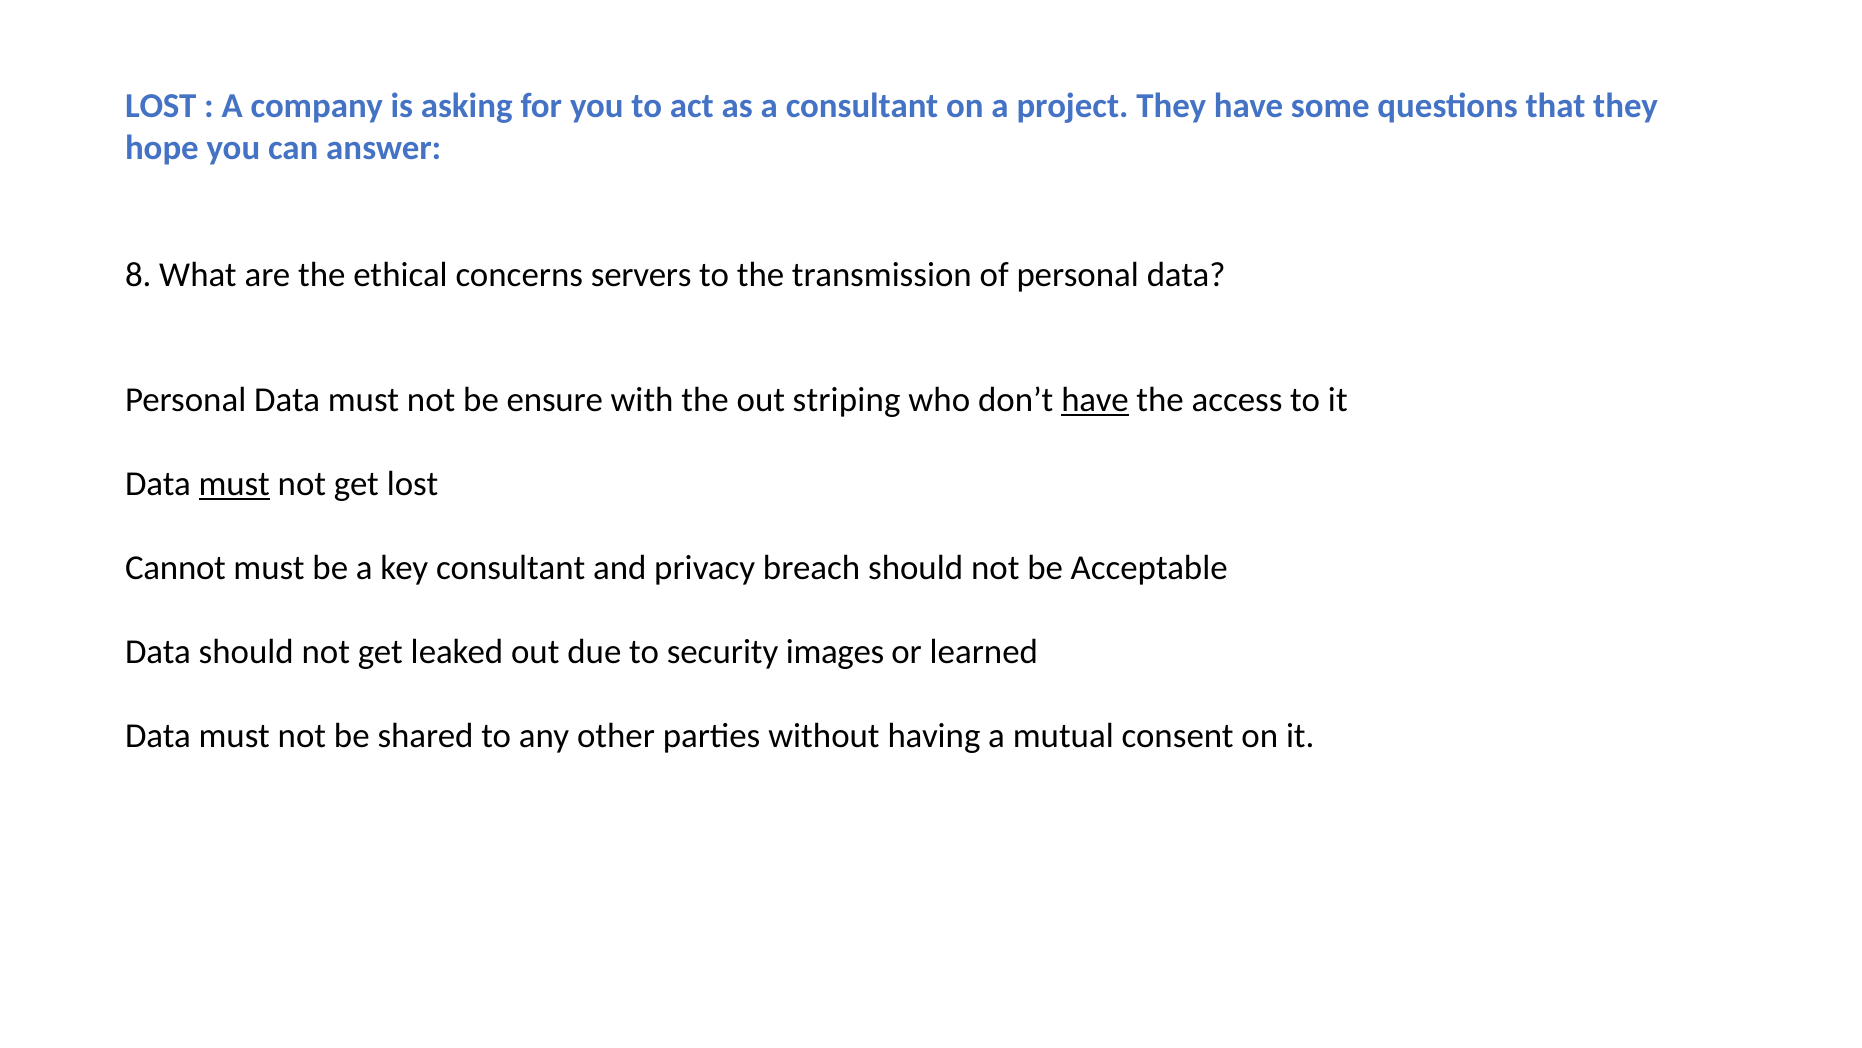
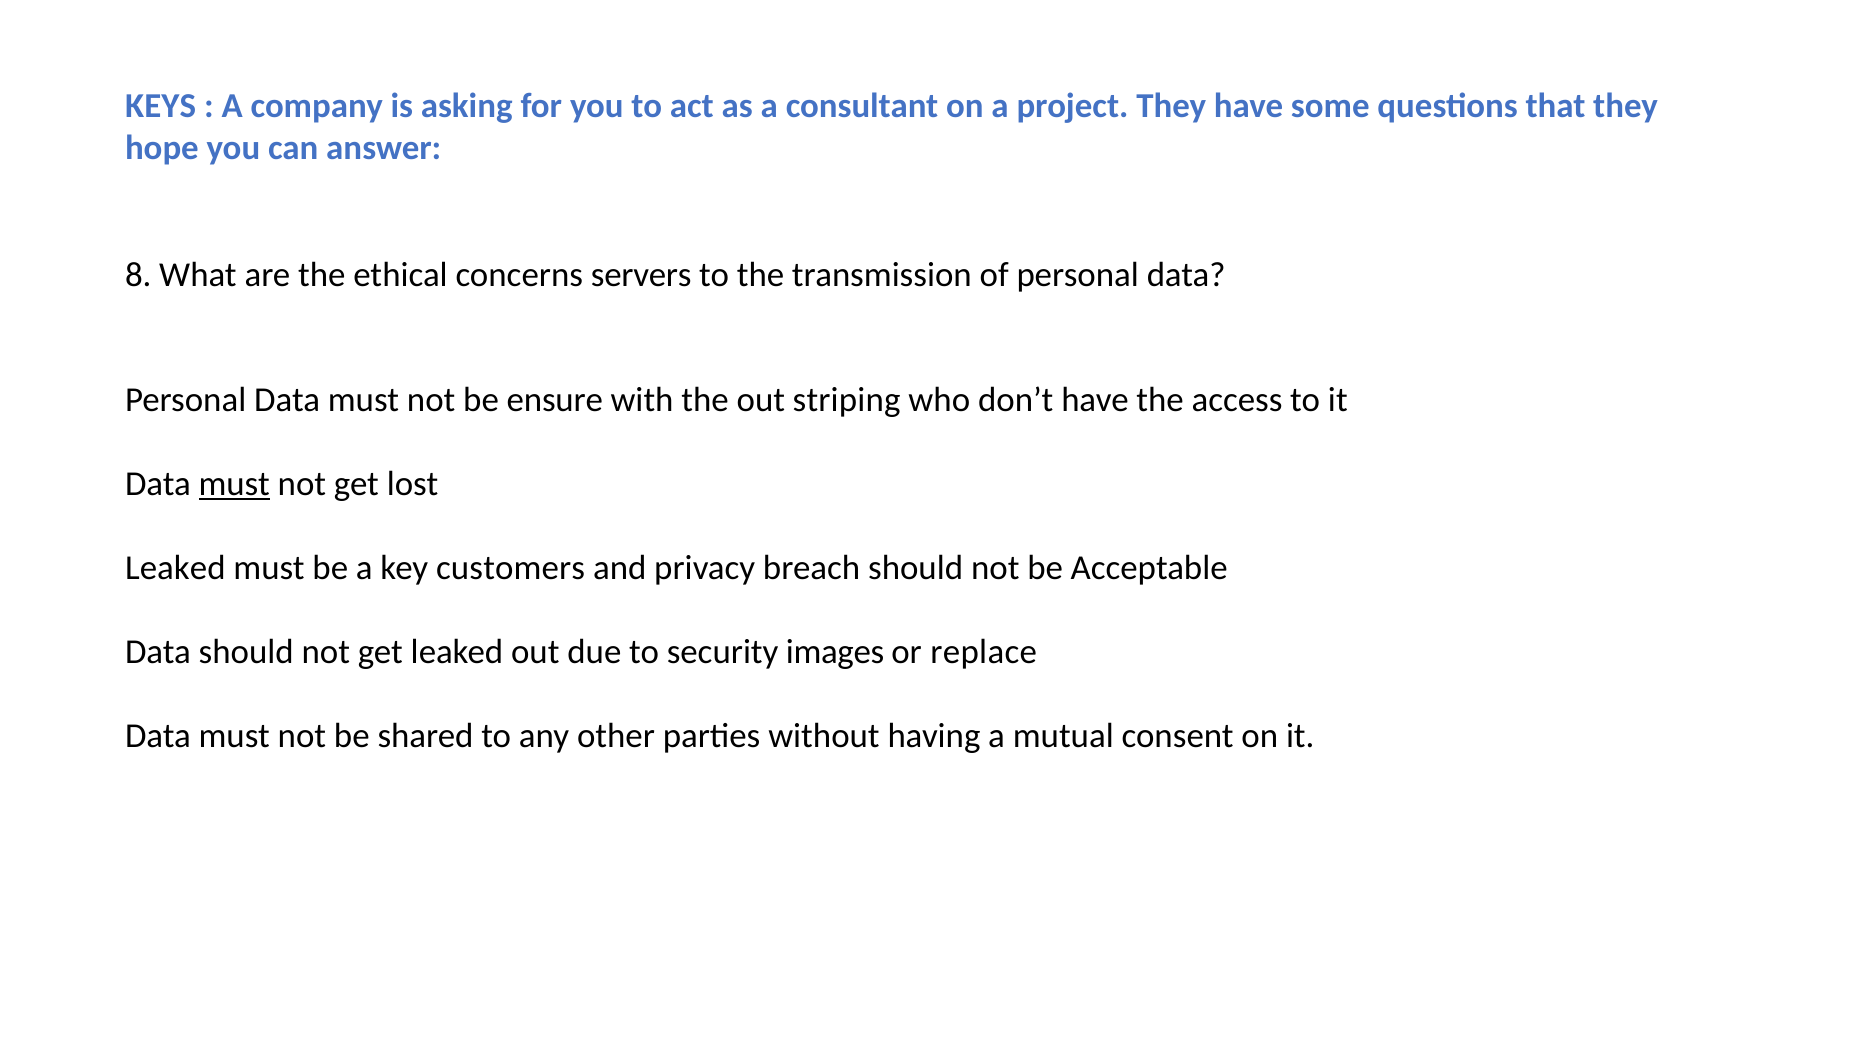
LOST: LOST -> KEYS (161, 106)
have underline: present -> none (1095, 400)
Cannot: Cannot -> Leaked (175, 568)
key consultant: consultant -> customers (511, 568)
learned: learned -> replace (984, 651)
